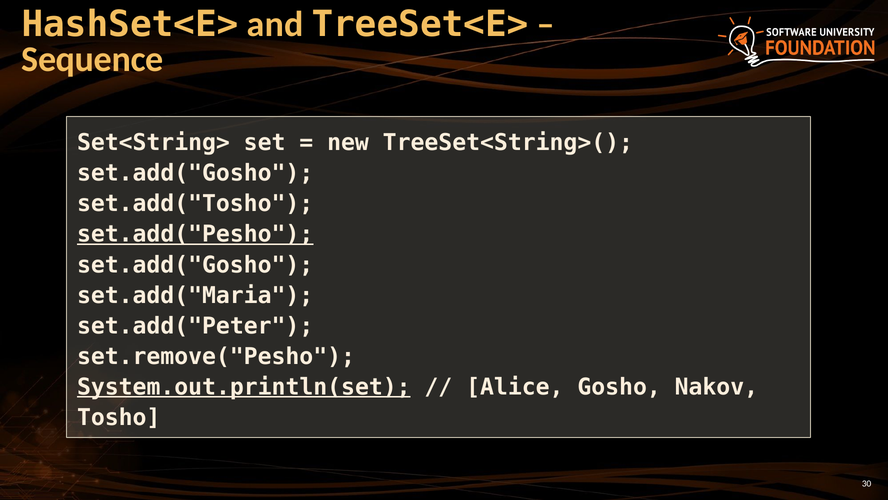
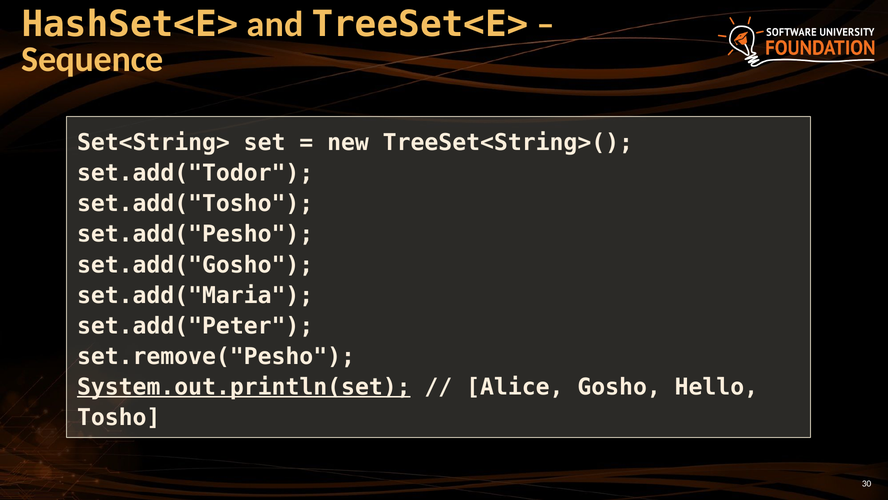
set.add("Gosho: set.add("Gosho -> set.add("Todor (195, 173)
set.add("Pesho underline: present -> none (195, 234)
Nakov: Nakov -> Hello (716, 387)
